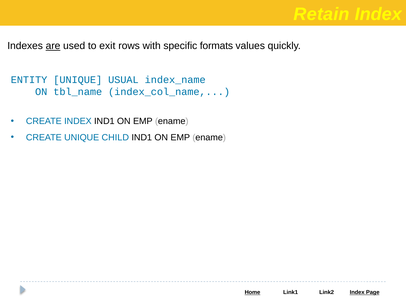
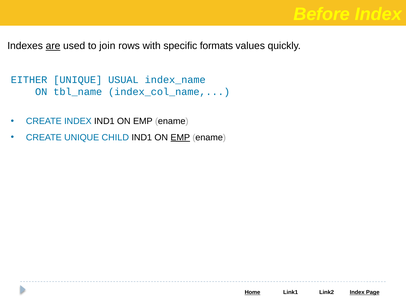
Retain: Retain -> Before (322, 14)
exit: exit -> join (107, 46)
ENTITY: ENTITY -> EITHER (29, 80)
EMP underline: none -> present (180, 138)
